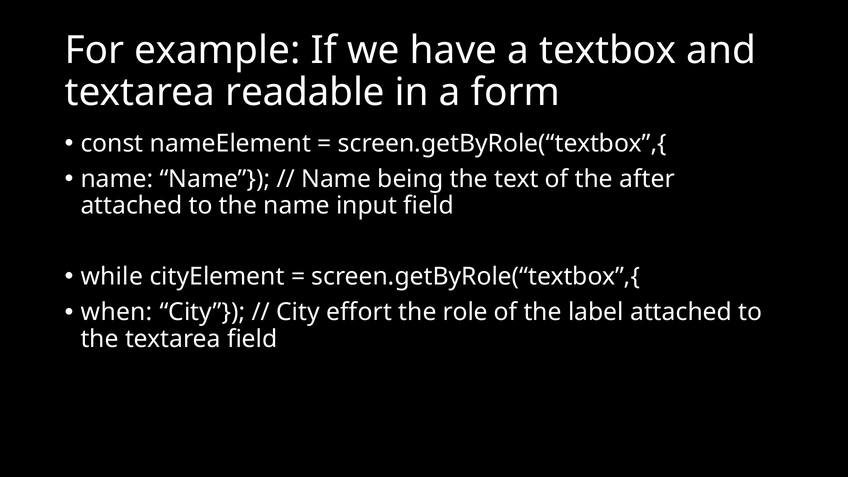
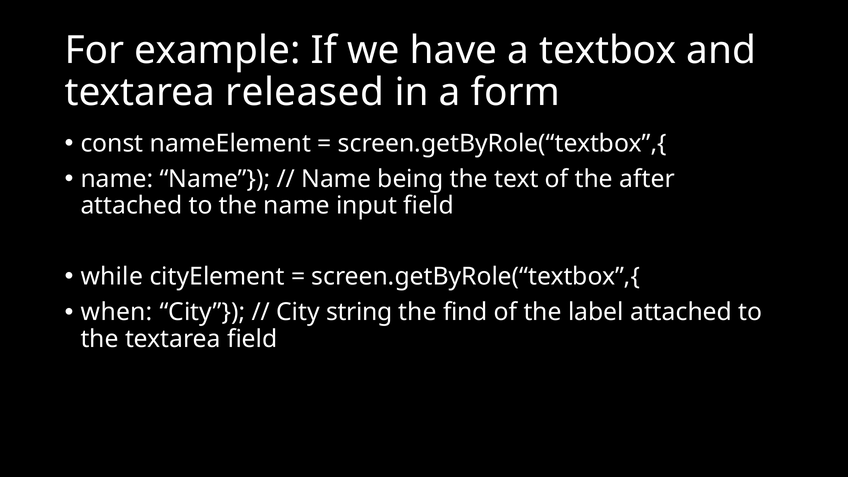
readable: readable -> released (305, 92)
effort: effort -> string (359, 312)
role: role -> find (465, 312)
